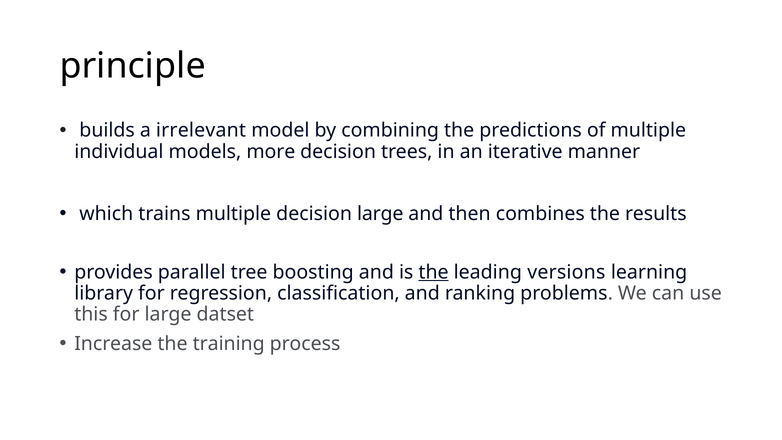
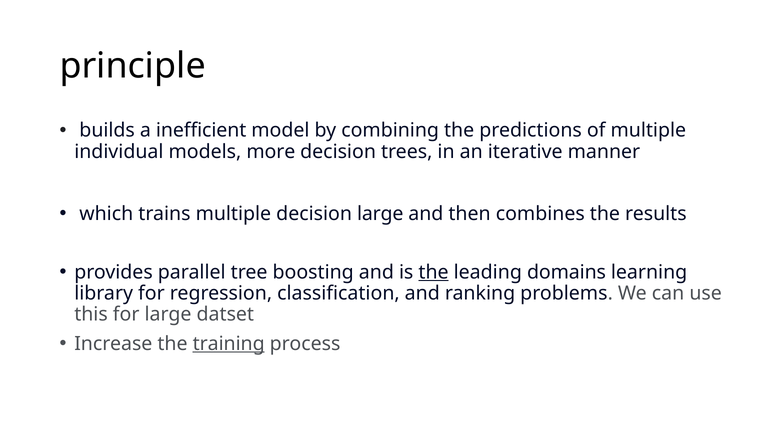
irrelevant: irrelevant -> inefficient (201, 130)
versions: versions -> domains (566, 272)
training underline: none -> present (229, 344)
